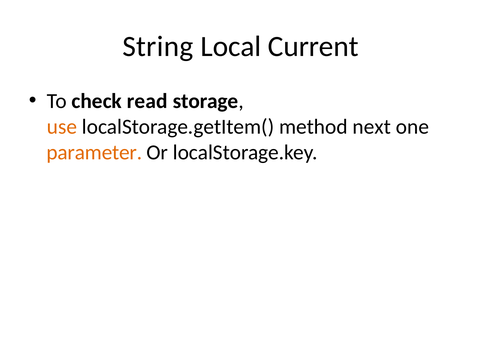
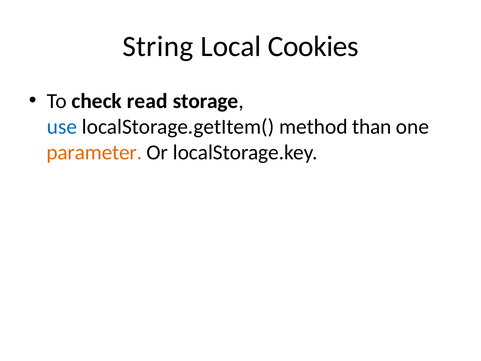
Current: Current -> Cookies (313, 47)
use colour: orange -> blue (62, 127)
next: next -> than (372, 127)
